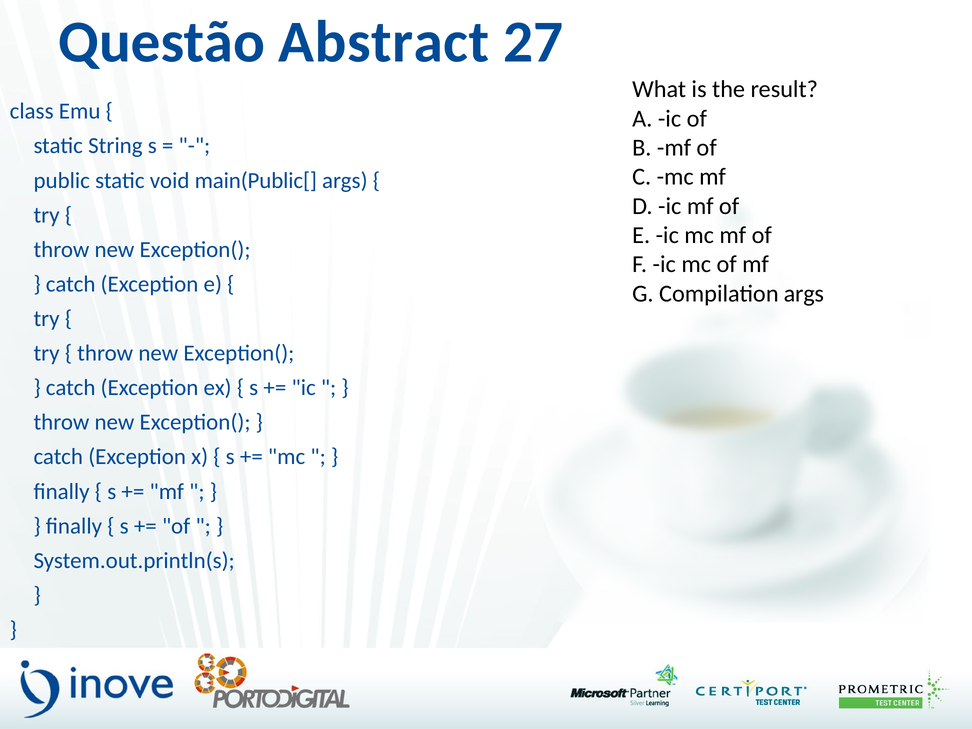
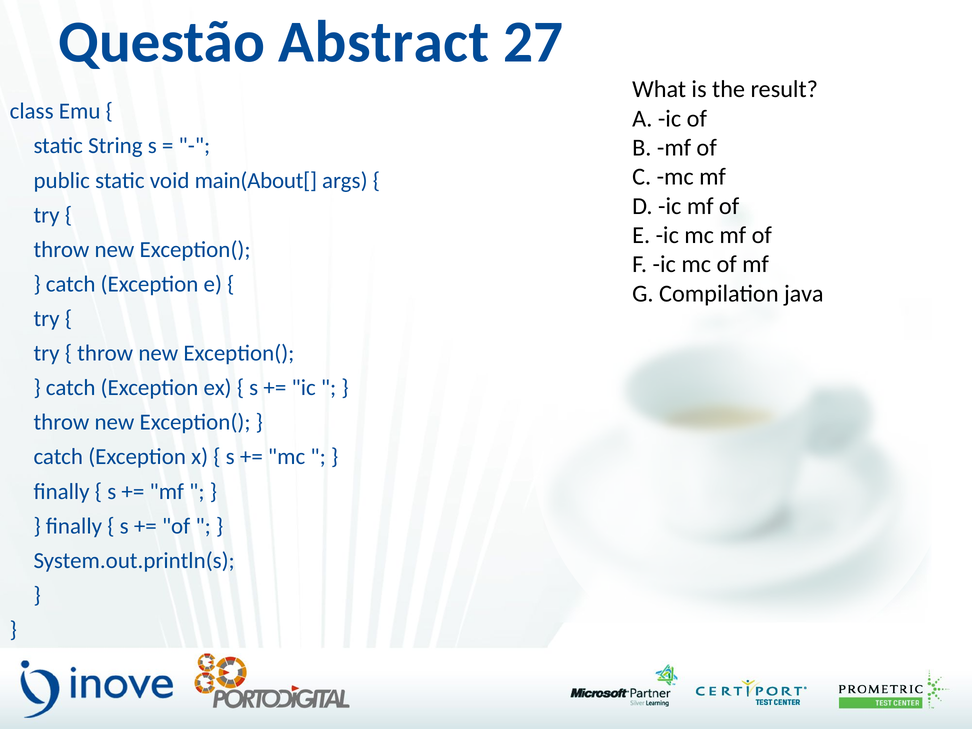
main(Public[: main(Public[ -> main(About[ (256, 180)
Compilation args: args -> java (804, 293)
